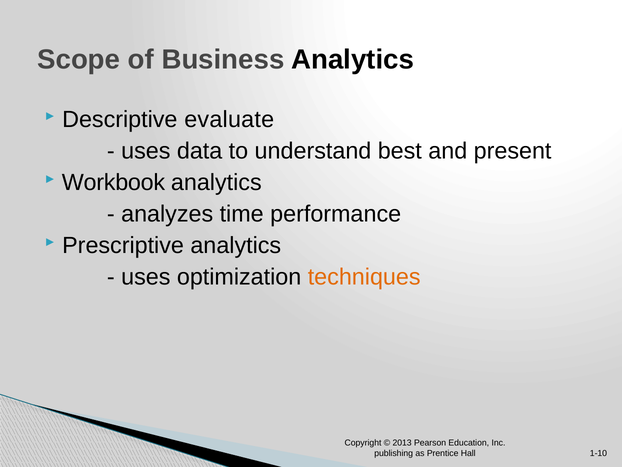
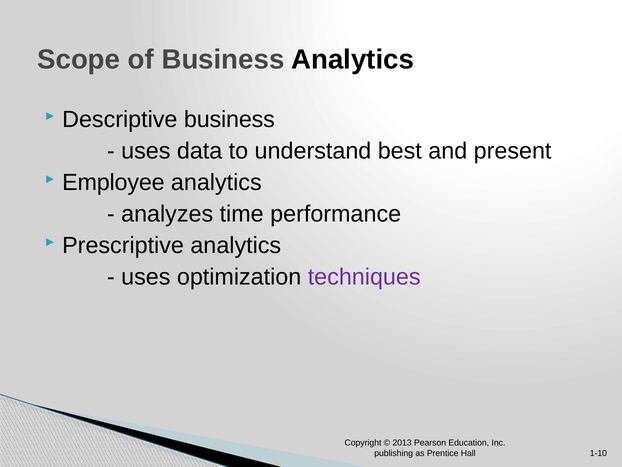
Descriptive evaluate: evaluate -> business (229, 119)
Workbook: Workbook -> Employee (113, 182)
techniques colour: orange -> purple (364, 277)
